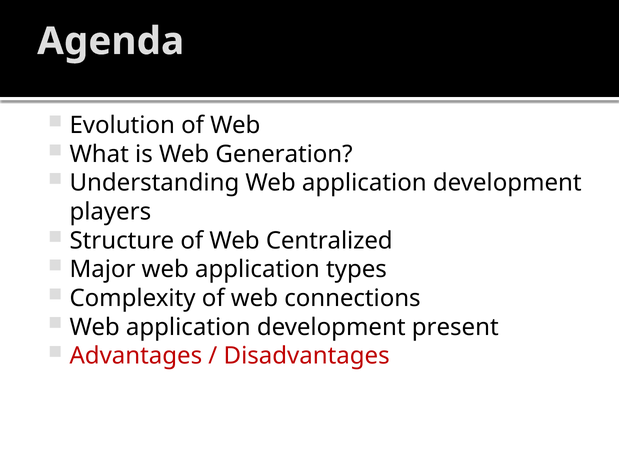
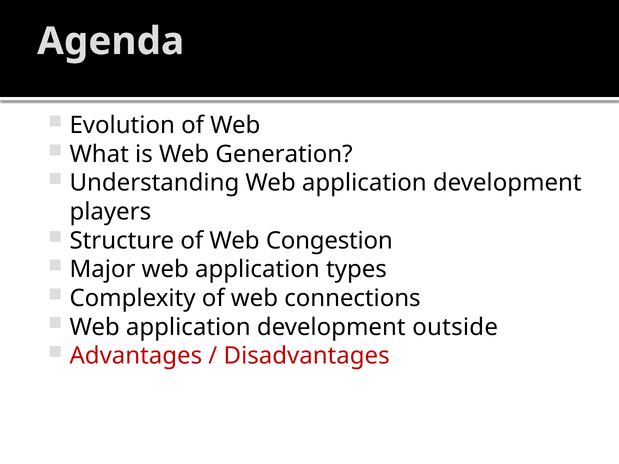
Centralized: Centralized -> Congestion (329, 241)
present: present -> outside (455, 327)
